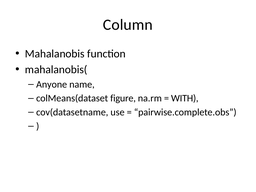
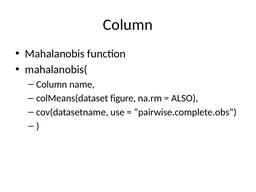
Anyone: Anyone -> Column (52, 84)
WITH: WITH -> ALSO (185, 98)
